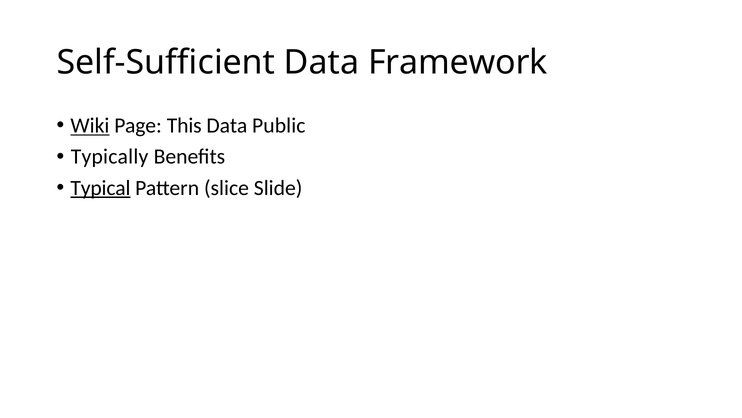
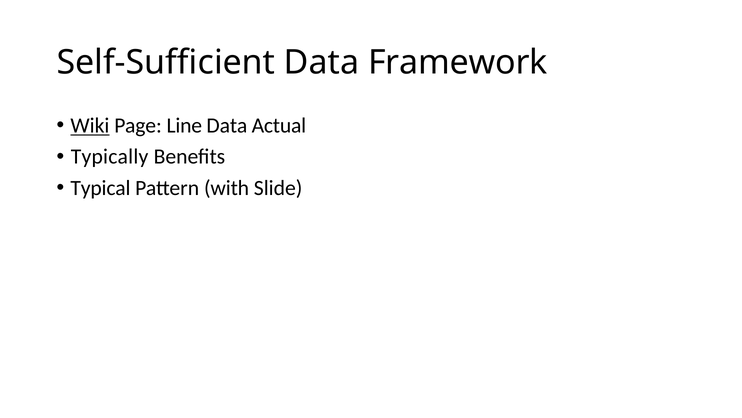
This: This -> Line (184, 125)
Public: Public -> Actual (279, 125)
Typical underline: present -> none (100, 188)
slice: slice -> with (227, 188)
